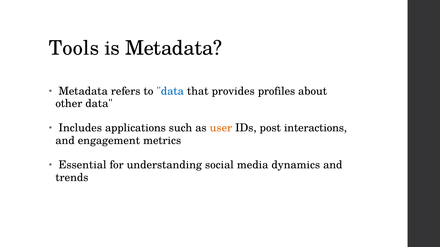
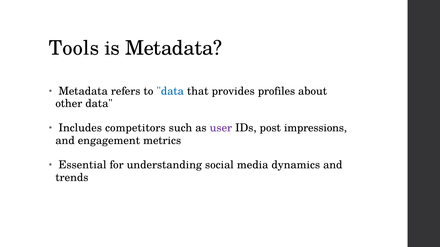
applications: applications -> competitors (135, 128)
user colour: orange -> purple (221, 128)
interactions: interactions -> impressions (315, 128)
